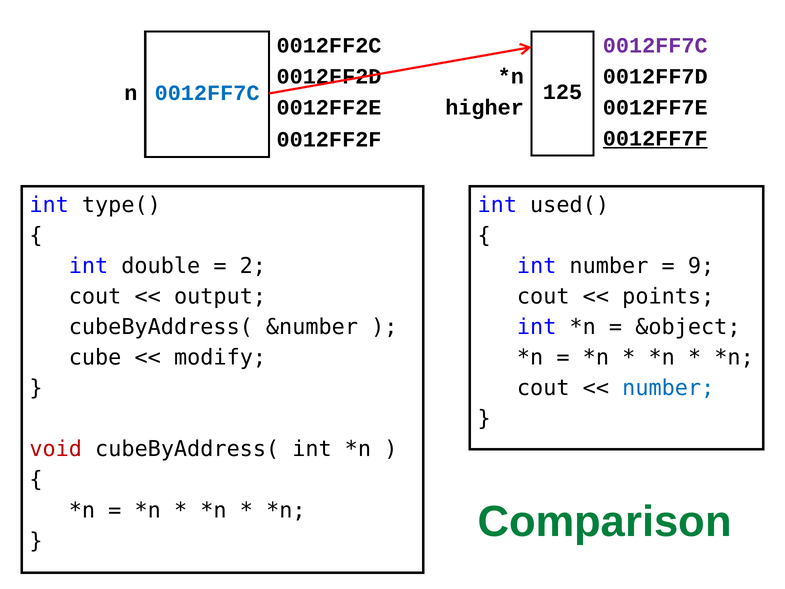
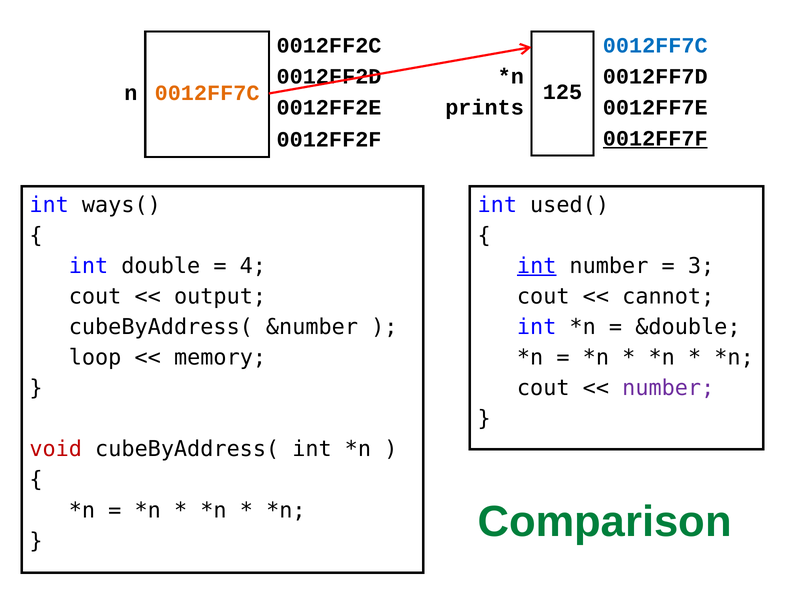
0012FF7C colour: purple -> blue (655, 46)
0012FF7C colour: blue -> orange (207, 93)
higher: higher -> prints (485, 108)
type(: type( -> ways( (121, 205)
2: 2 -> 4 (253, 266)
int underline: none -> present (537, 266)
9: 9 -> 3 (701, 266)
points: points -> cannot (668, 296)
&object: &object -> &double (688, 327)
cube: cube -> loop (95, 357)
modify: modify -> memory (220, 357)
number colour: blue -> purple (668, 388)
